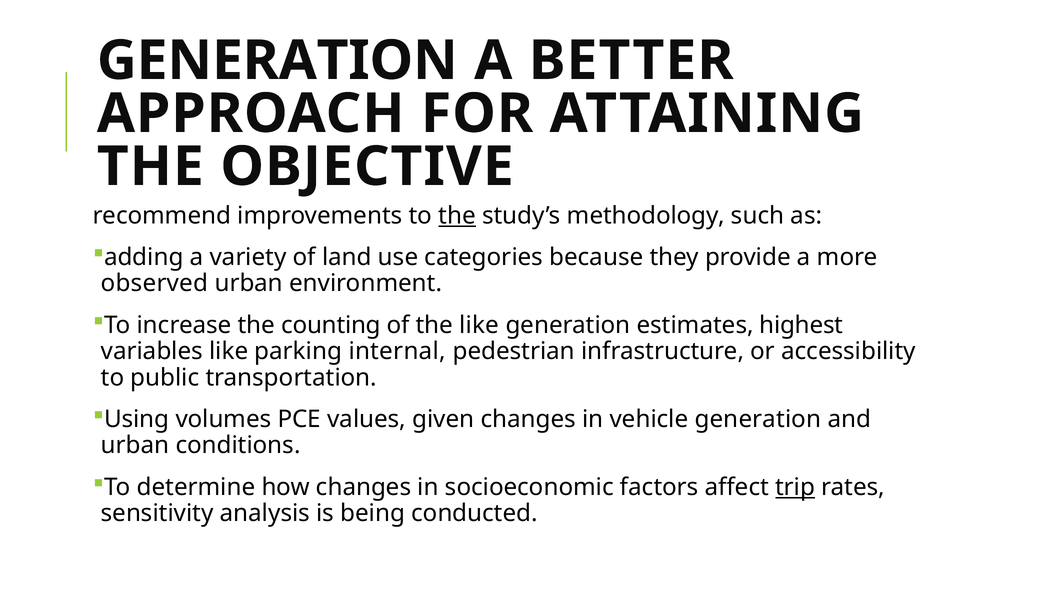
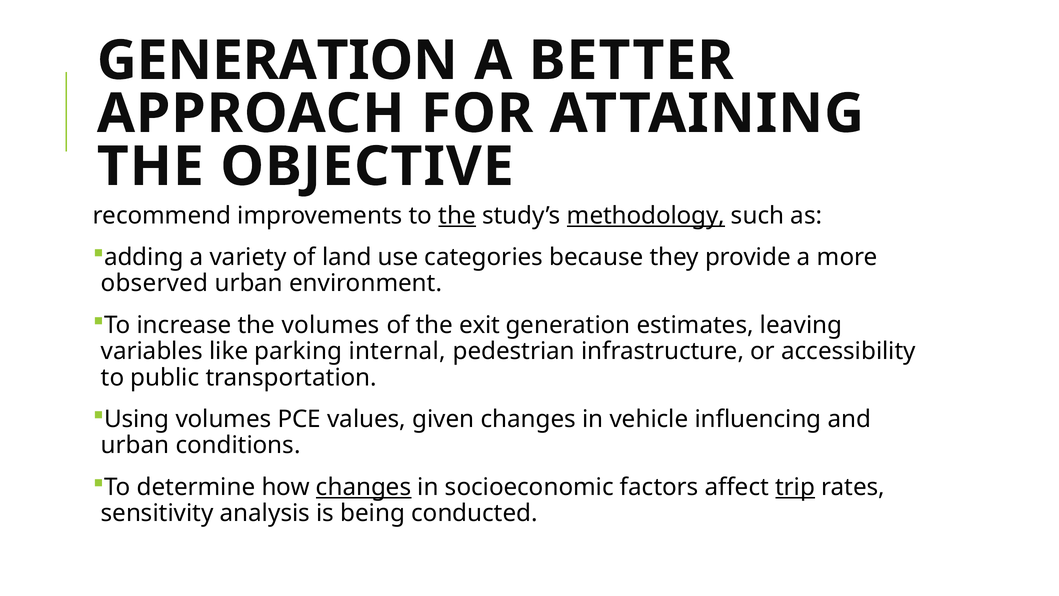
methodology underline: none -> present (646, 215)
the counting: counting -> volumes (331, 325)
the like: like -> exit (479, 325)
highest: highest -> leaving (801, 325)
vehicle generation: generation -> influencing (758, 419)
changes underline: none -> present (364, 487)
